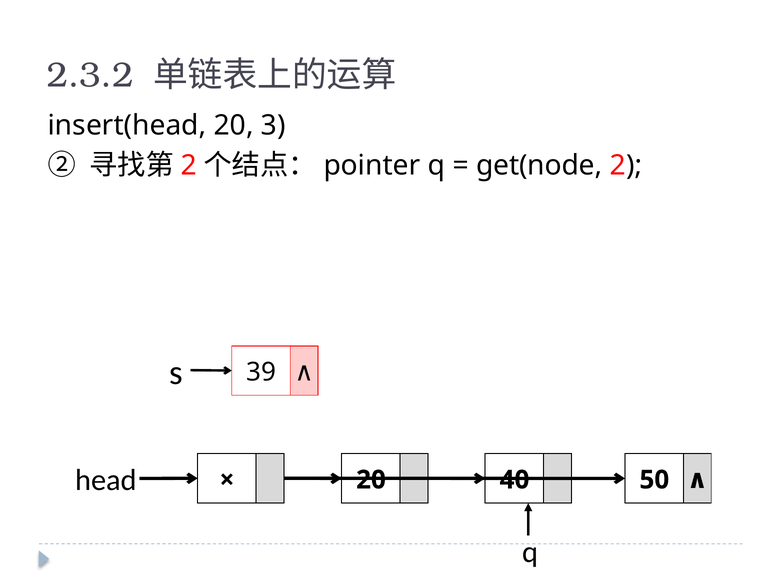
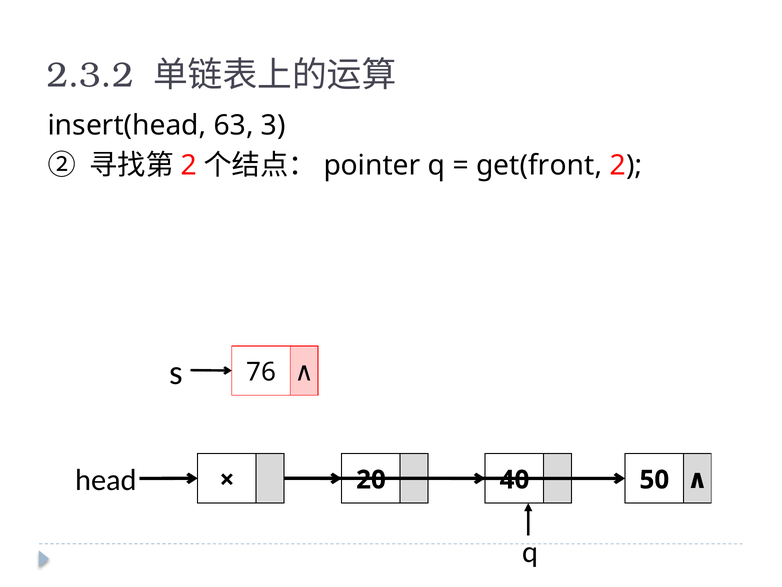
insert(head 20: 20 -> 63 (234, 125)
get(node: get(node -> get(front (539, 166)
39: 39 -> 76 (261, 372)
